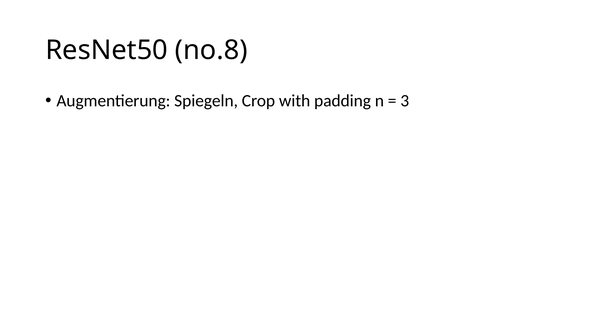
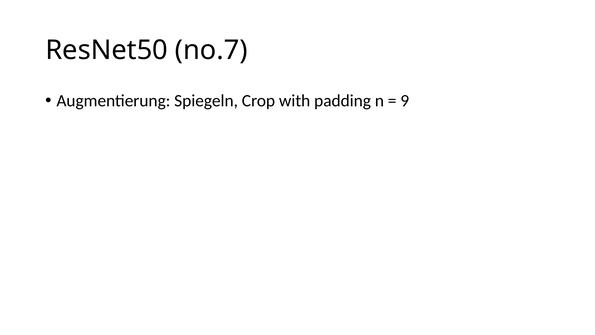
no.8: no.8 -> no.7 (211, 50)
3: 3 -> 9 (405, 101)
